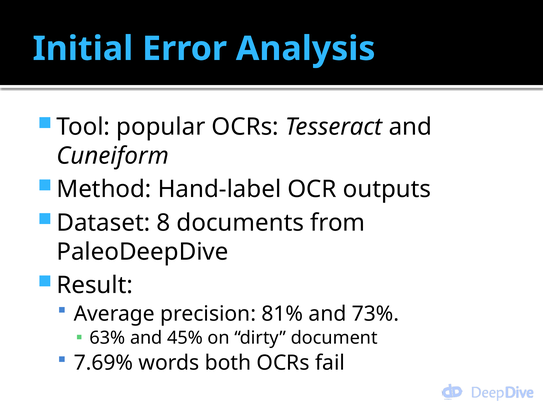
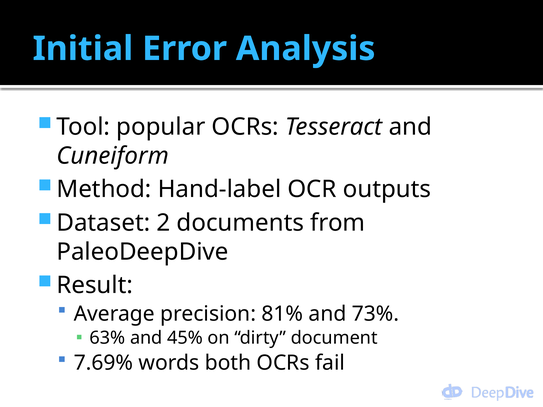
8: 8 -> 2 (163, 223)
